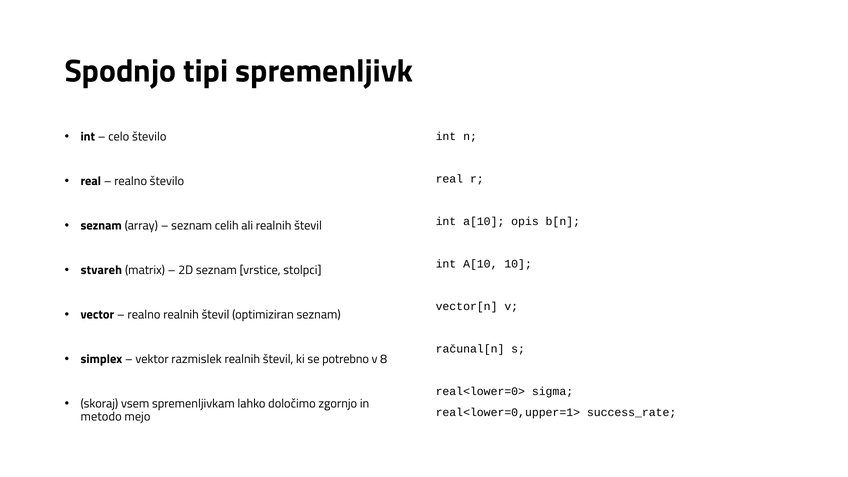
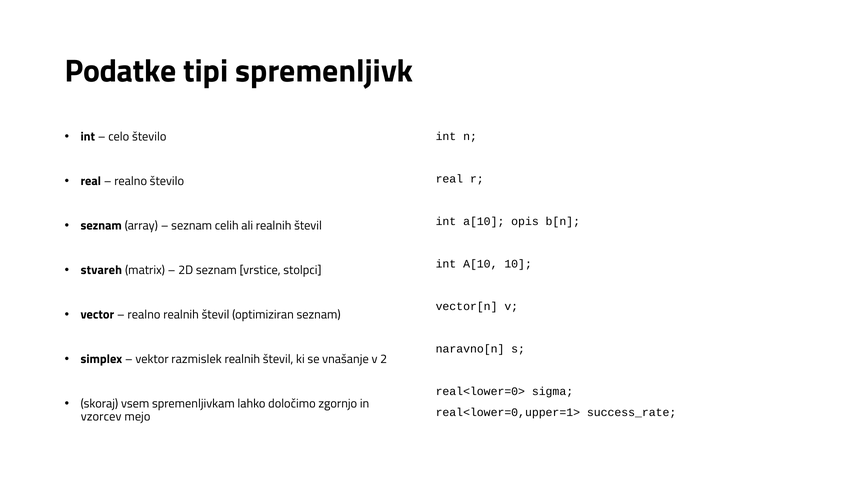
Spodnjo: Spodnjo -> Podatke (121, 71)
računal[n: računal[n -> naravno[n (470, 349)
potrebno: potrebno -> vnašanje (345, 359)
8: 8 -> 2 (384, 359)
metodo: metodo -> vzorcev (101, 417)
